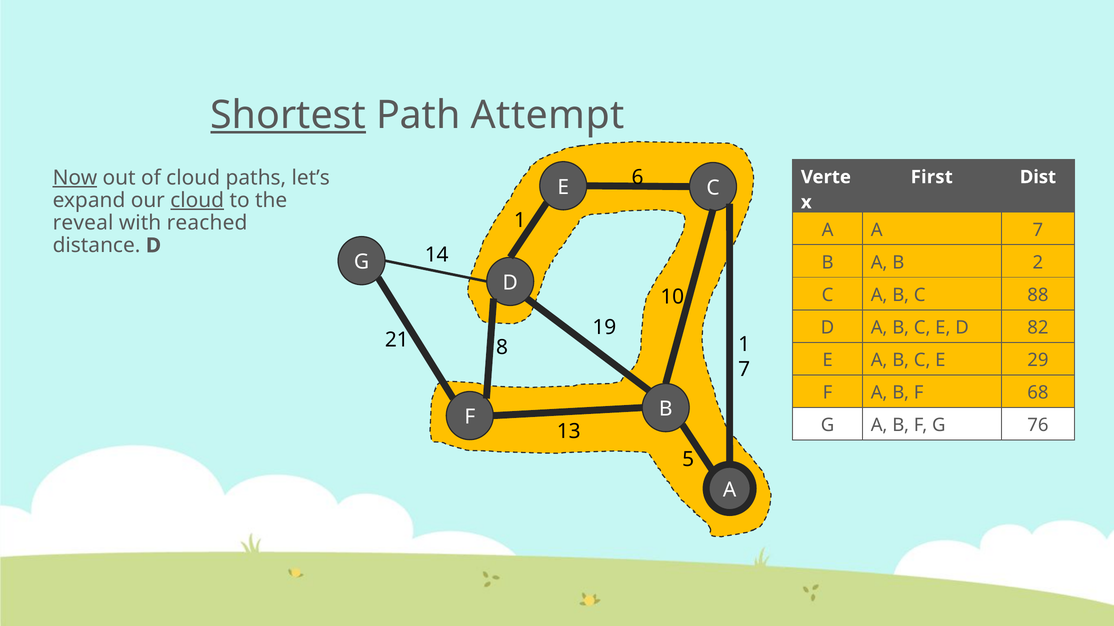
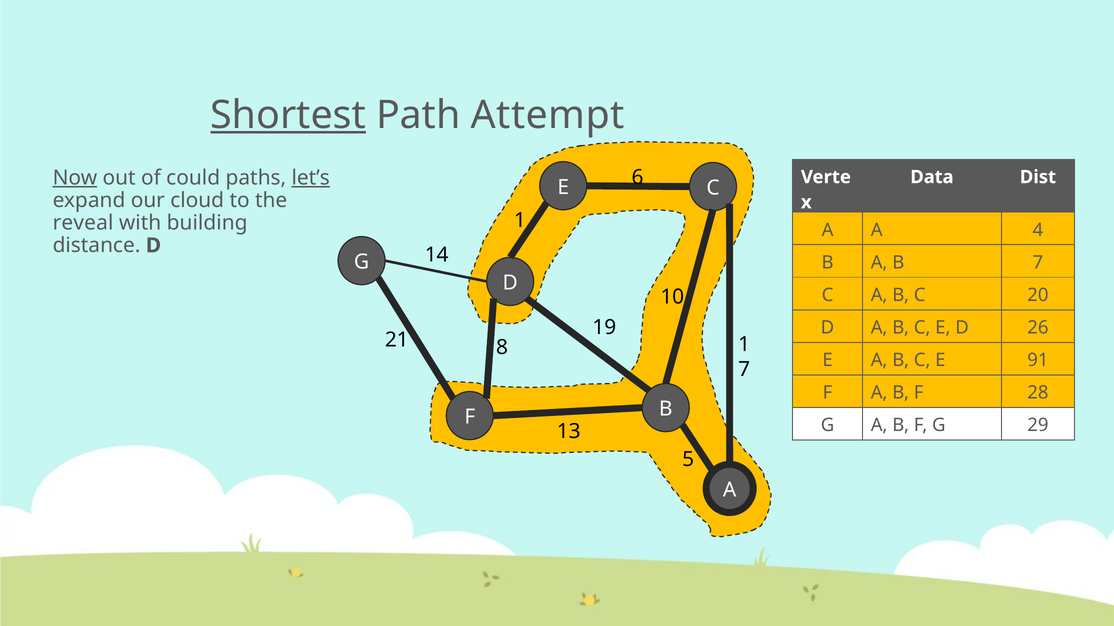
of cloud: cloud -> could (193, 178)
let’s underline: none -> present (311, 178)
First: First -> Data (932, 177)
cloud underline: present -> none (197, 201)
reached: reached -> building (207, 223)
A 7: 7 -> 4 (1038, 230)
B 2: 2 -> 7 (1038, 263)
88: 88 -> 20 (1038, 295)
82: 82 -> 26 (1038, 328)
29: 29 -> 91 (1038, 361)
68: 68 -> 28 (1038, 393)
76: 76 -> 29 (1038, 426)
